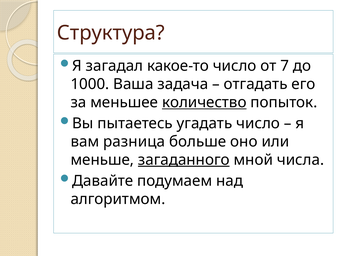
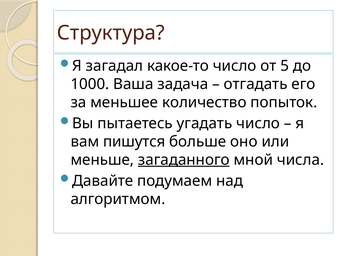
7: 7 -> 5 (285, 66)
количество underline: present -> none (204, 102)
разница: разница -> пишутся (134, 141)
